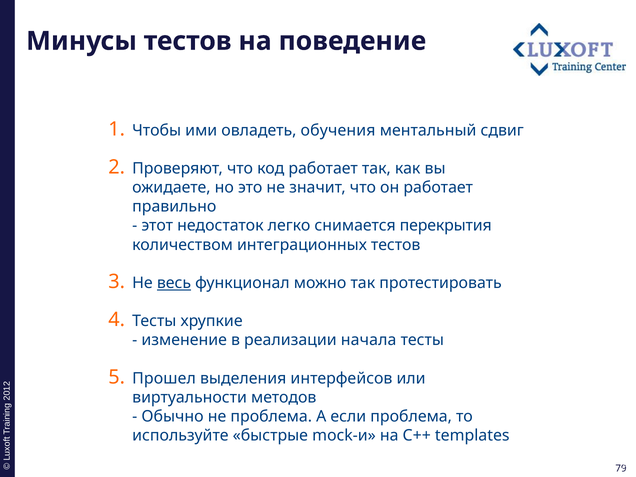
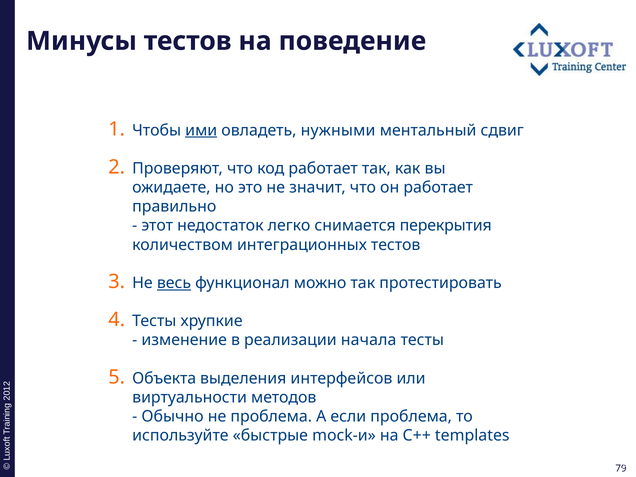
ими underline: none -> present (201, 130)
обучения: обучения -> нужными (338, 130)
Прошел: Прошел -> Объекта (164, 378)
